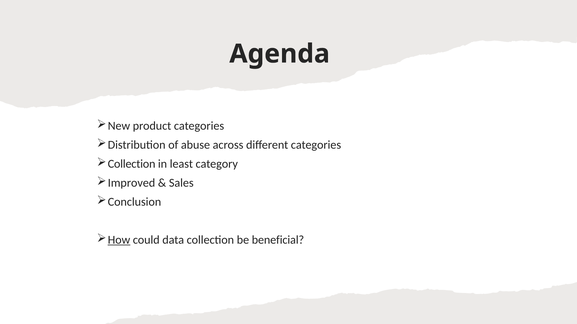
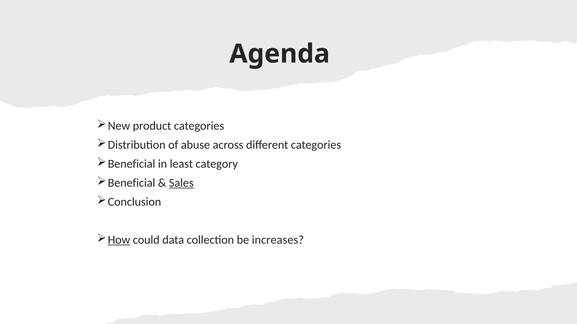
Collection: Collection -> Beneficial (132, 164)
Improved: Improved -> Beneficial (132, 183)
Sales underline: none -> present (181, 183)
beneficial: beneficial -> increases (278, 240)
